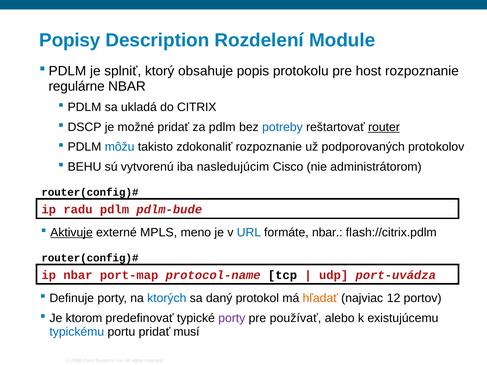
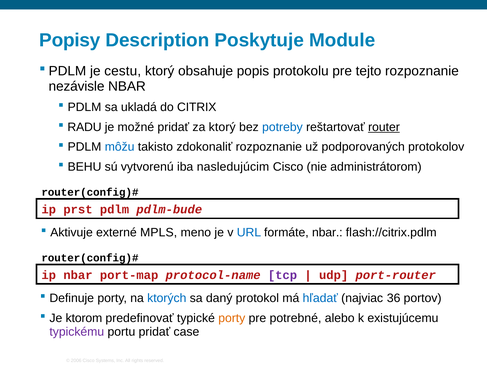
Rozdelení: Rozdelení -> Poskytuje (259, 40)
splniť: splniť -> cestu (123, 71)
host: host -> tejto (369, 71)
regulárne: regulárne -> nezávisle (77, 86)
DSCP: DSCP -> RADU (85, 127)
za pdlm: pdlm -> ktorý (222, 127)
radu: radu -> prst (78, 210)
Aktivuje underline: present -> none (72, 233)
tcp colour: black -> purple (282, 275)
port-uvádza: port-uvádza -> port-router (396, 275)
hľadať colour: orange -> blue (320, 298)
12: 12 -> 36 (394, 298)
porty colour: purple -> orange (232, 318)
používať: používať -> potrebné (295, 318)
typickému colour: blue -> purple (77, 332)
musí: musí -> case (186, 332)
